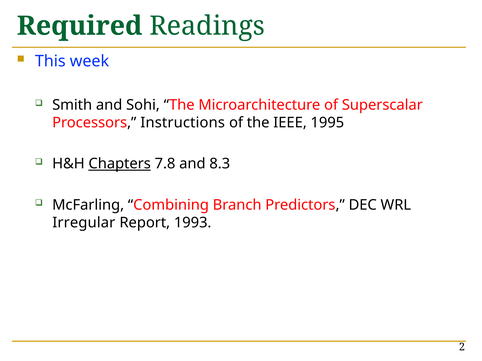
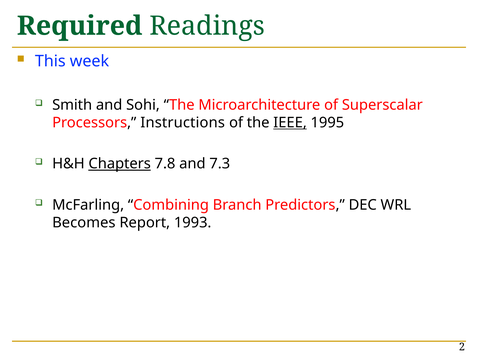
IEEE underline: none -> present (290, 123)
8.3: 8.3 -> 7.3 (220, 164)
Irregular: Irregular -> Becomes (84, 223)
